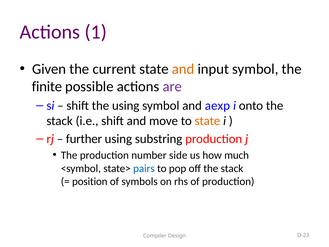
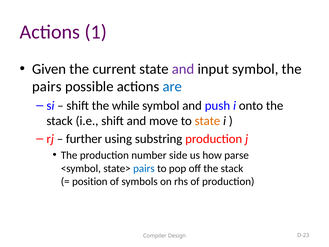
and colour: orange -> purple (183, 69)
finite: finite -> pairs (47, 87)
are colour: purple -> blue (172, 87)
the using: using -> while (126, 105)
aexp: aexp -> push (217, 105)
much: much -> parse (237, 155)
